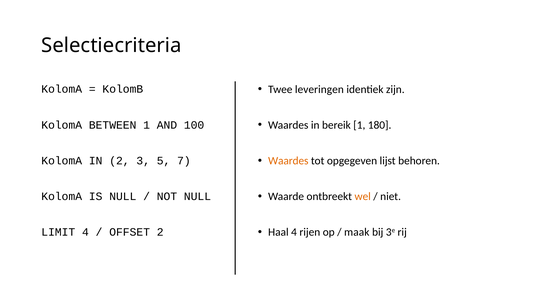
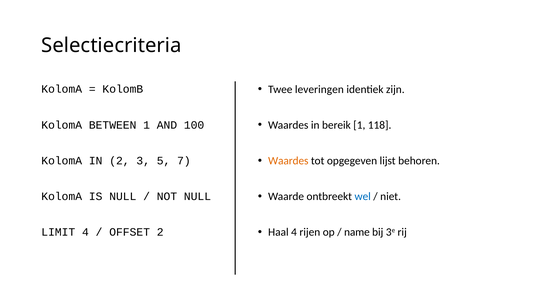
180: 180 -> 118 (380, 125)
wel colour: orange -> blue (363, 196)
maak: maak -> name (357, 232)
